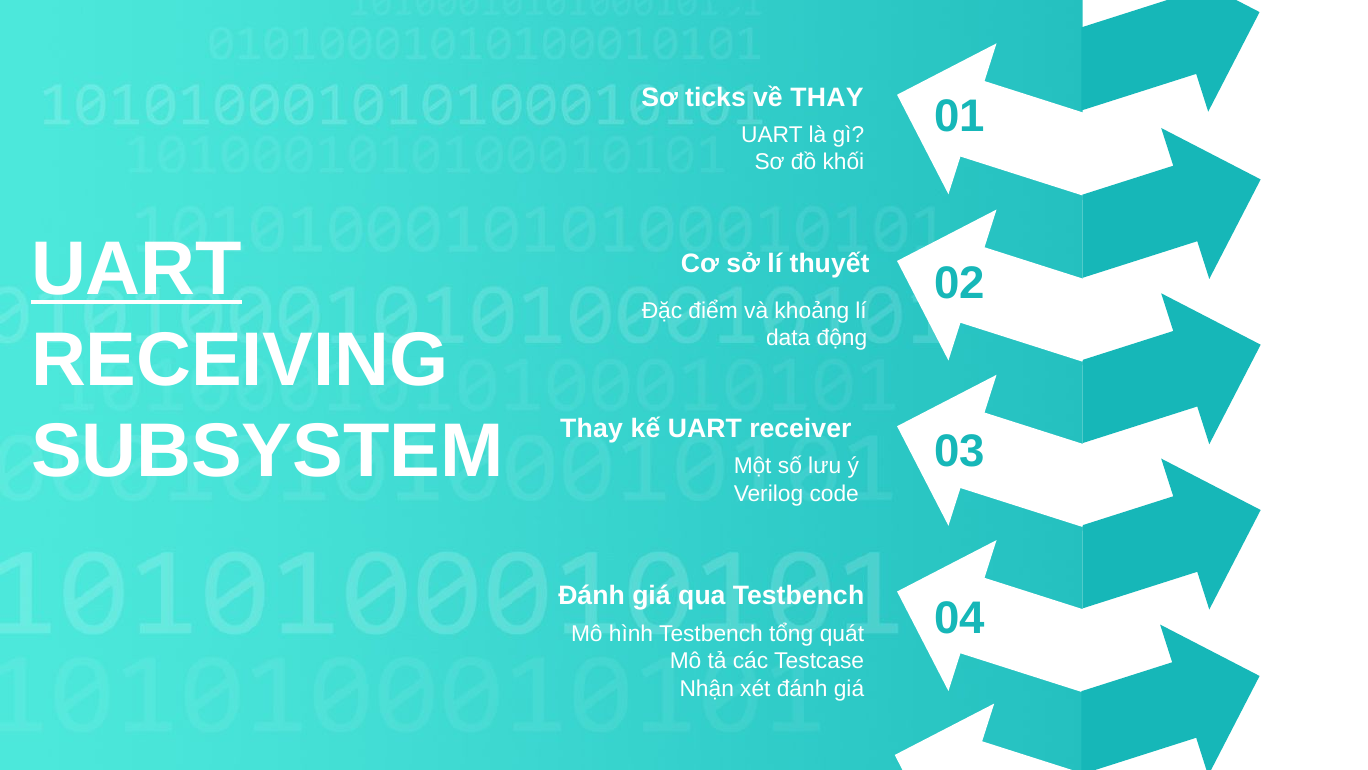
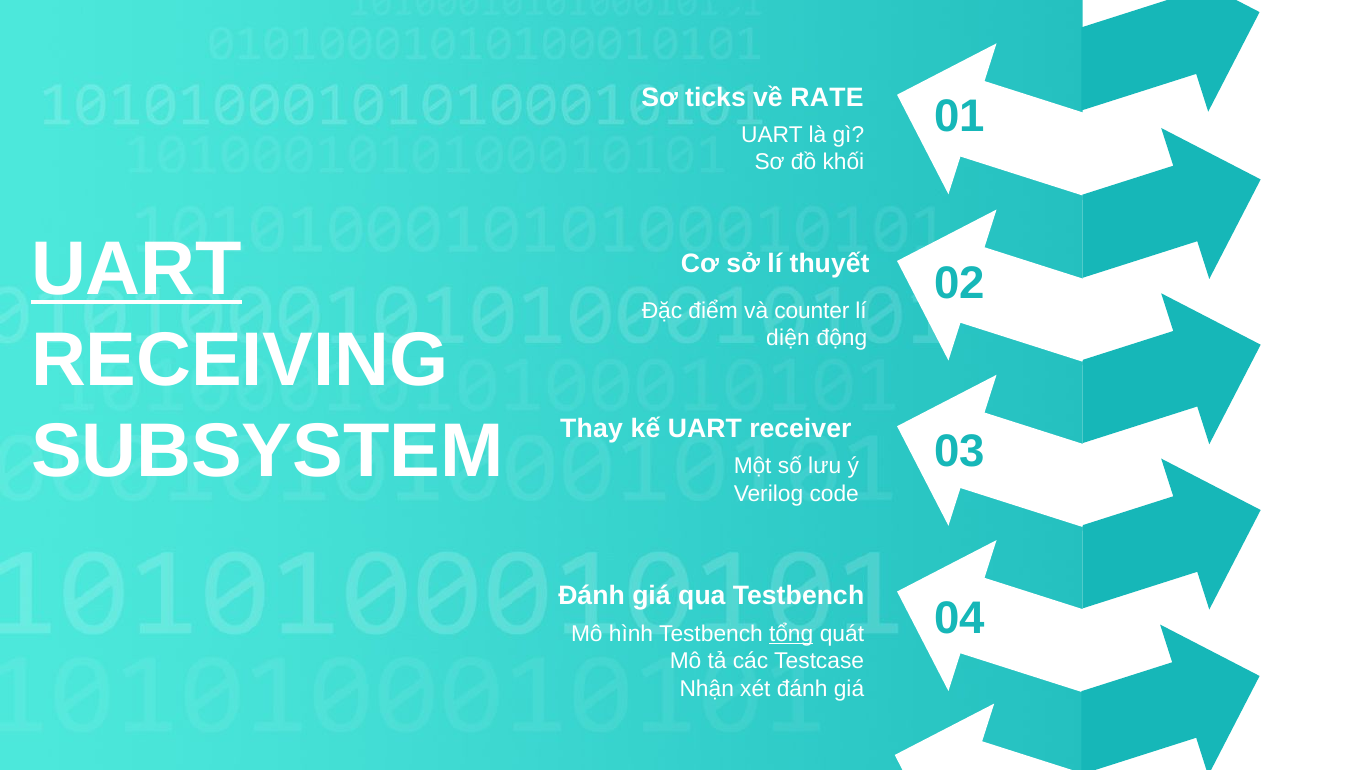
về THAY: THAY -> RATE (827, 97)
khoảng: khoảng -> counter (812, 310)
data: data -> diện (788, 338)
tổng underline: none -> present (791, 634)
